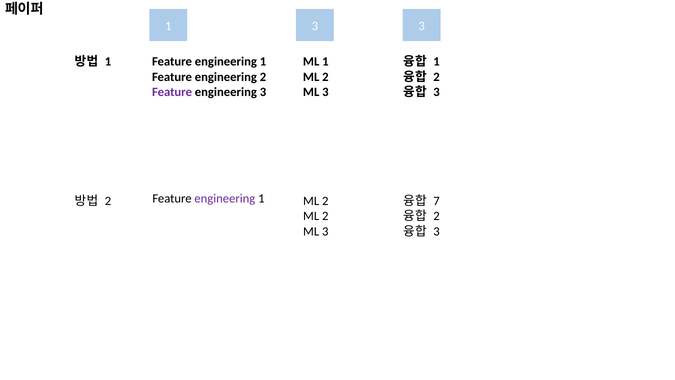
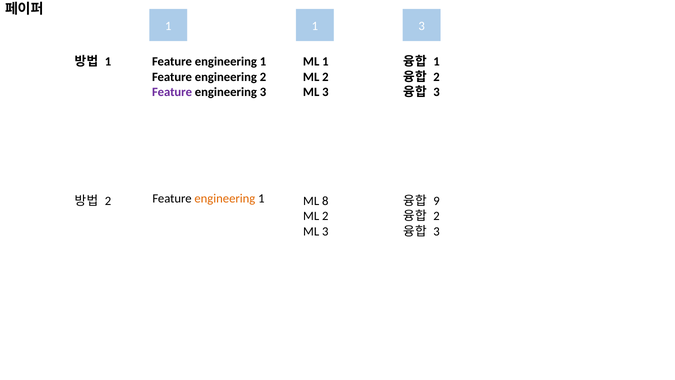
1 3: 3 -> 1 (315, 26)
engineering colour: purple -> orange (225, 198)
2: 2 -> 8 (325, 201)
7: 7 -> 9 (437, 201)
